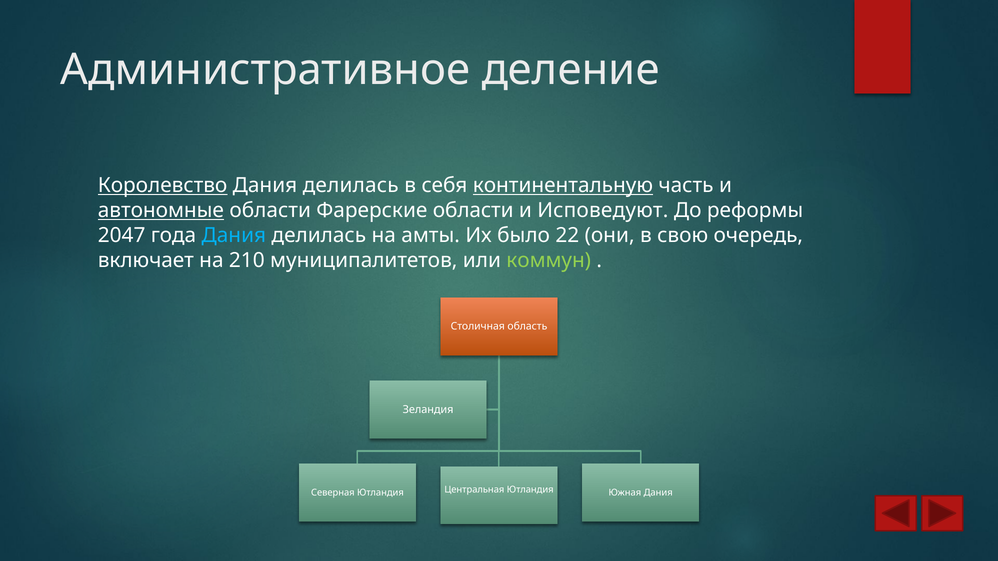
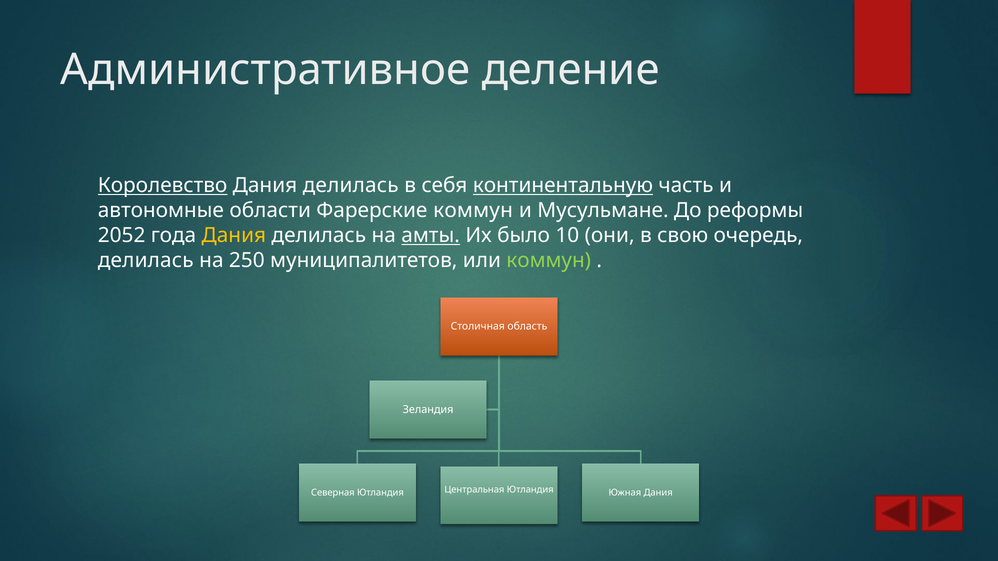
автономные underline: present -> none (161, 211)
Фарерские области: области -> коммун (473, 211)
Исповедуют: Исповедуют -> Мусульмане (603, 211)
2047: 2047 -> 2052 (122, 236)
Дания colour: light blue -> yellow (234, 236)
амты underline: none -> present (431, 236)
22: 22 -> 10 (567, 236)
включает: включает -> делилась (146, 261)
210: 210 -> 250 (247, 261)
